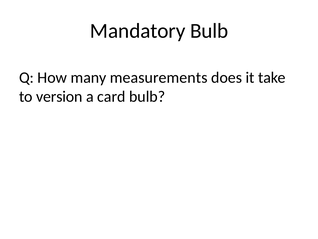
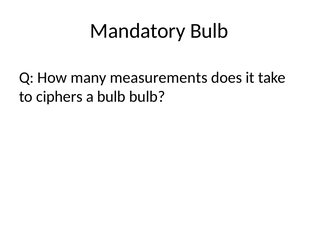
version: version -> ciphers (59, 96)
a card: card -> bulb (111, 96)
